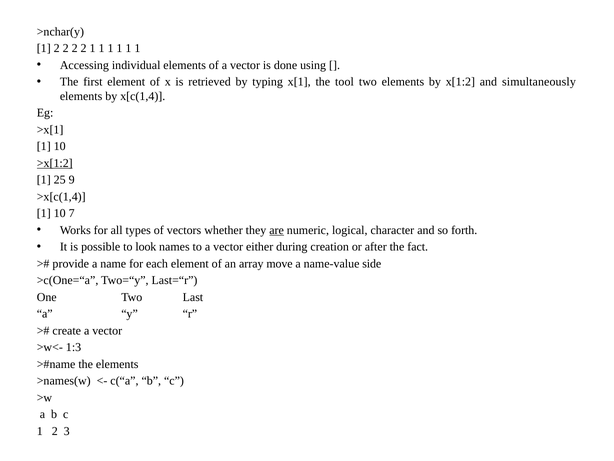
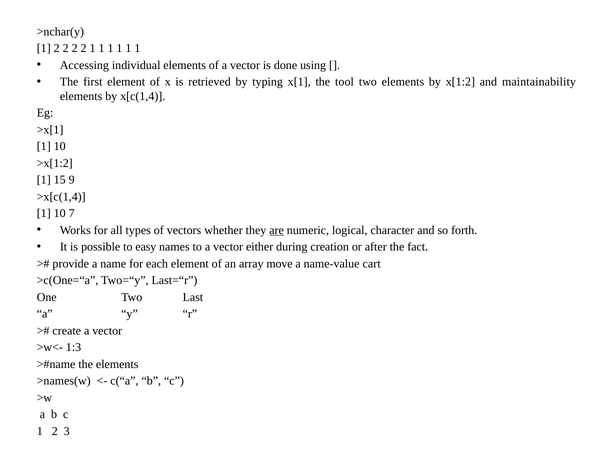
simultaneously: simultaneously -> maintainability (539, 82)
>x[1:2 underline: present -> none (55, 163)
25: 25 -> 15 (60, 180)
look: look -> easy (146, 247)
side: side -> cart (372, 263)
